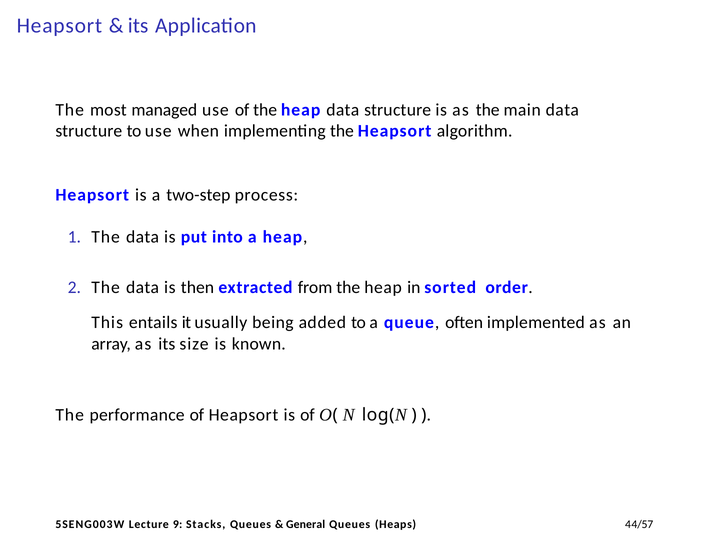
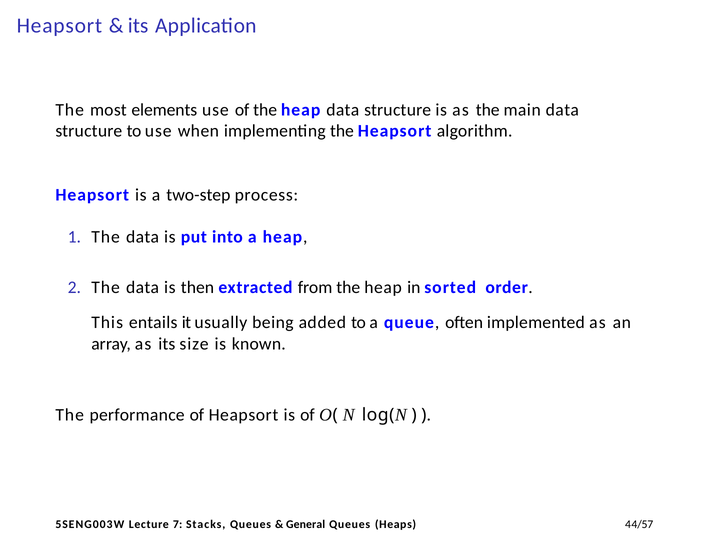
managed: managed -> elements (164, 110)
9: 9 -> 7 (178, 524)
